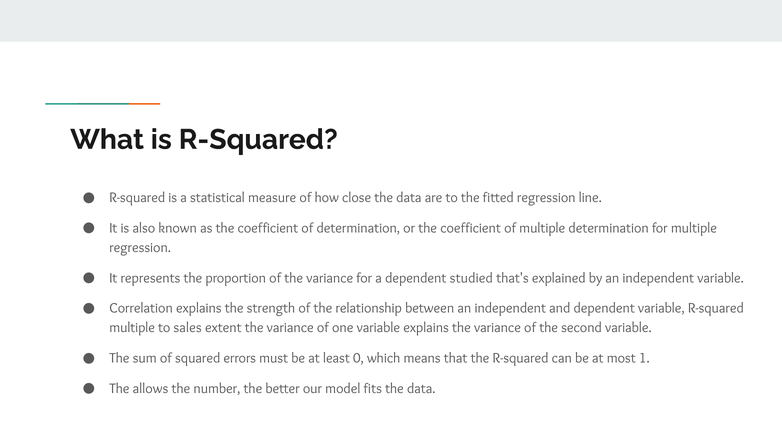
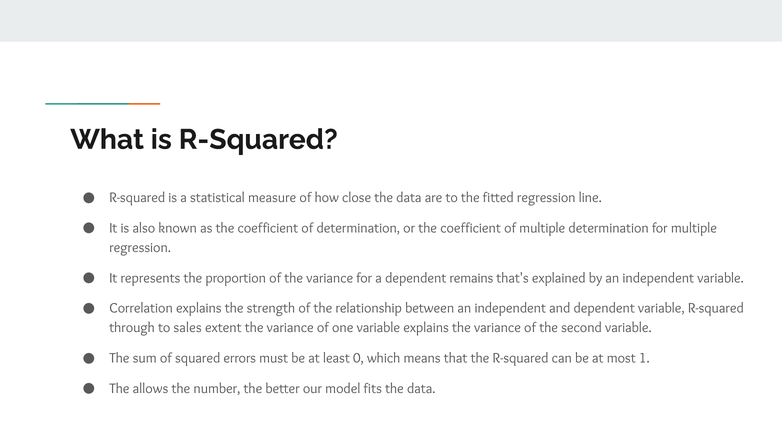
studied: studied -> remains (471, 278)
multiple: multiple -> through (132, 328)
